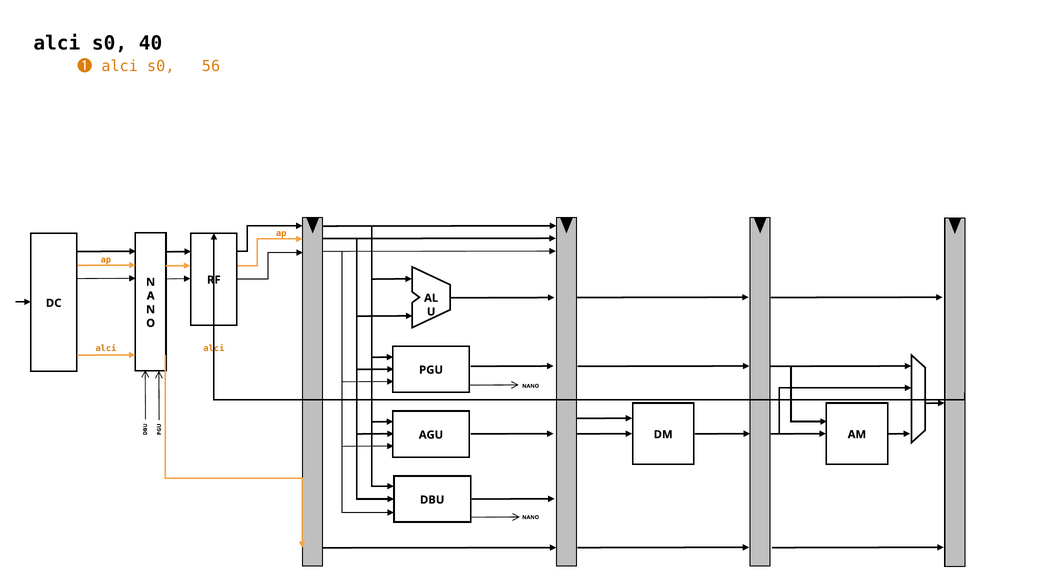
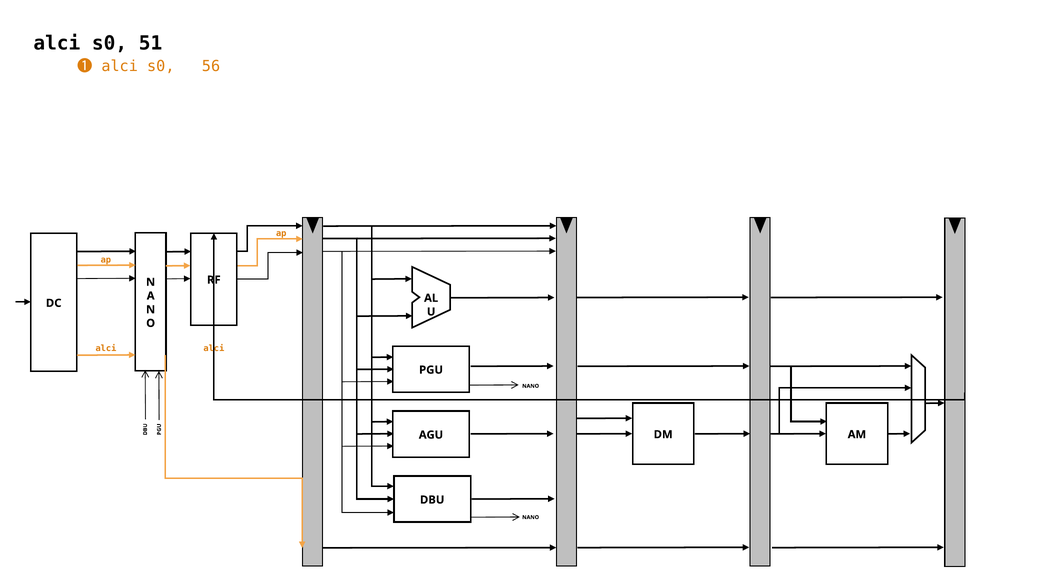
40: 40 -> 51 (151, 43)
